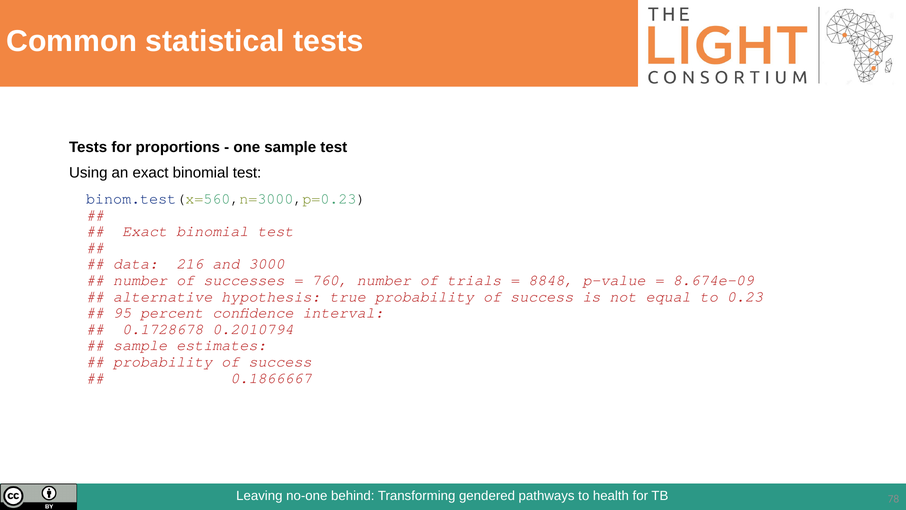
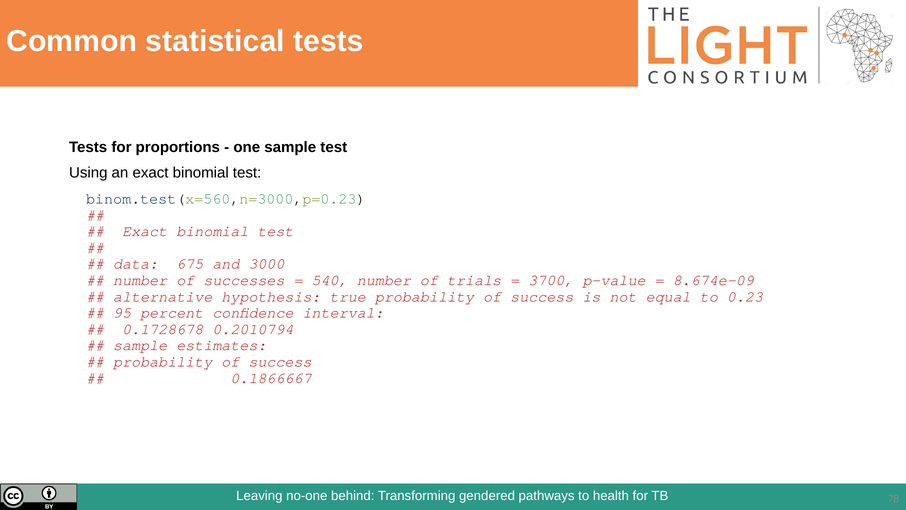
216: 216 -> 675 (190, 264)
760: 760 -> 540 (330, 280)
8848: 8848 -> 3700 (551, 280)
